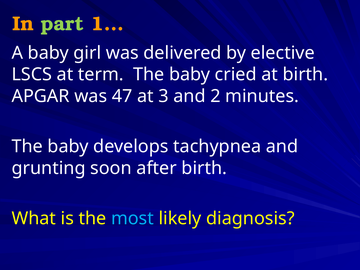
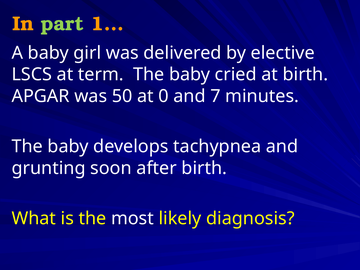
47: 47 -> 50 (122, 96)
3: 3 -> 0 (164, 96)
2: 2 -> 7 (215, 96)
most colour: light blue -> white (132, 218)
